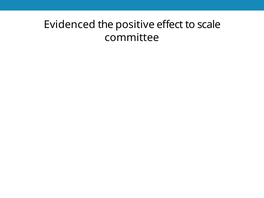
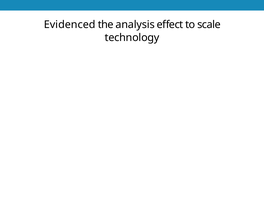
positive: positive -> analysis (135, 25)
committee: committee -> technology (132, 38)
